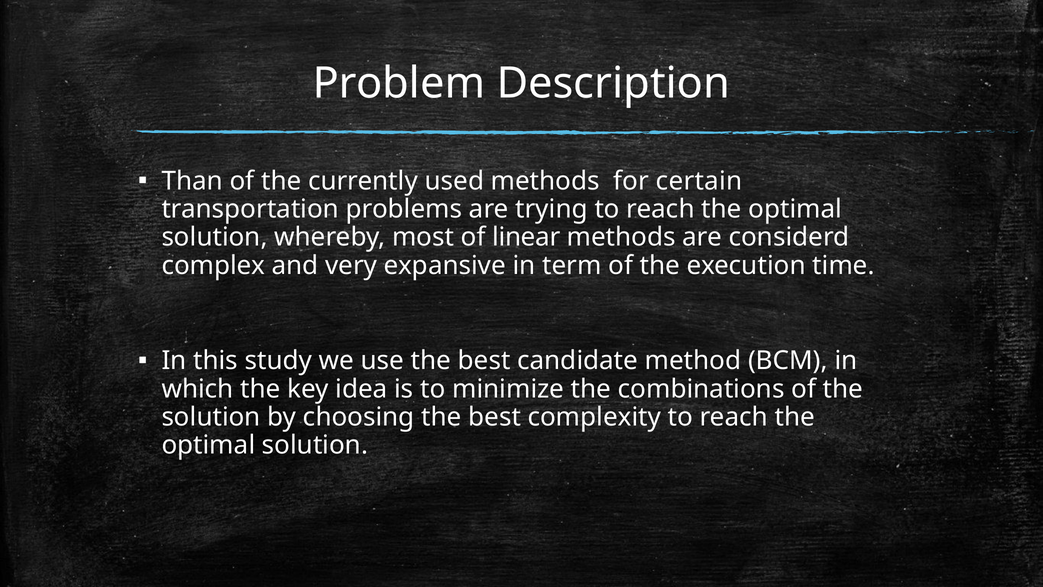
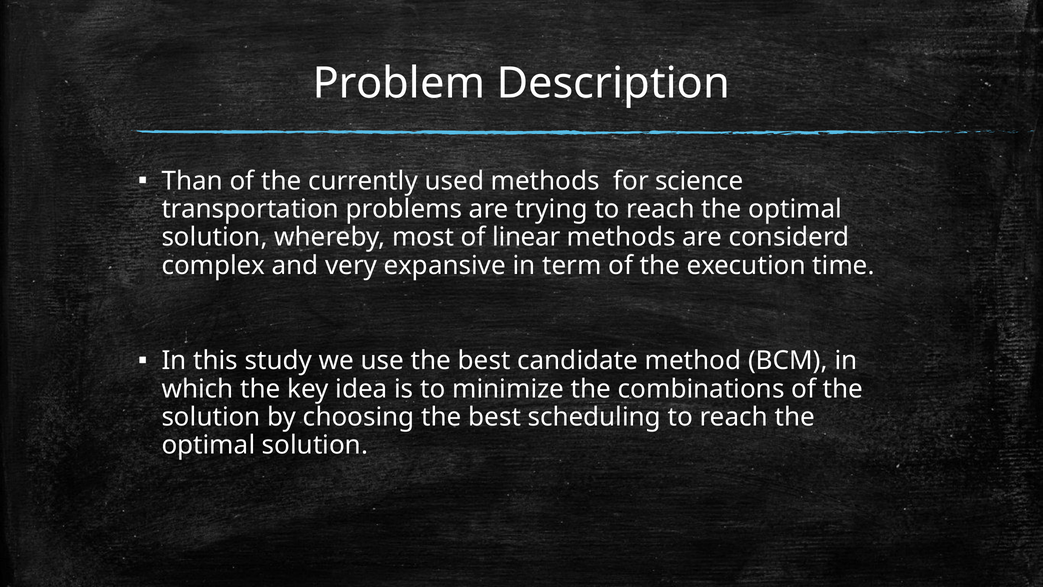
certain: certain -> science (699, 181)
complexity: complexity -> scheduling (594, 417)
